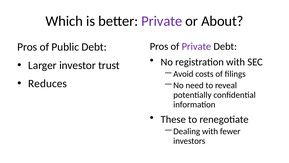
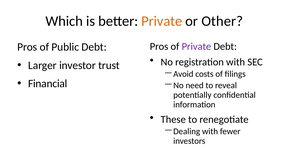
Private colour: purple -> orange (162, 21)
About: About -> Other (222, 21)
Reduces: Reduces -> Financial (48, 83)
